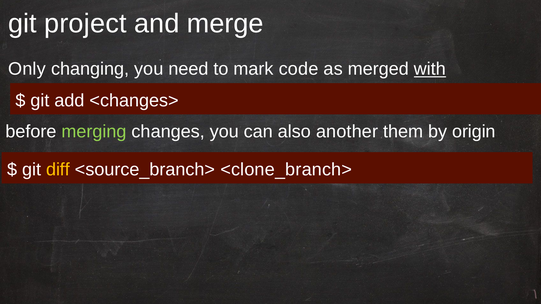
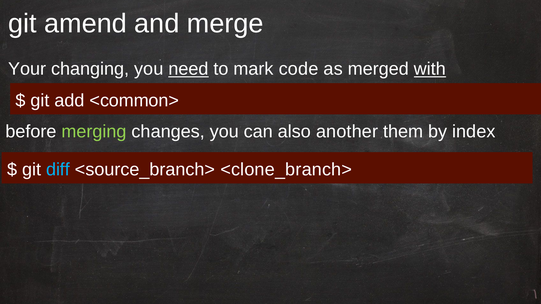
project: project -> amend (85, 24)
Only: Only -> Your (27, 69)
need underline: none -> present (188, 69)
<changes>: <changes> -> <common> (134, 101)
origin: origin -> index (474, 132)
diff colour: yellow -> light blue (58, 170)
